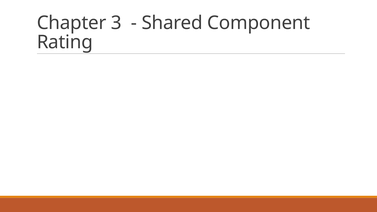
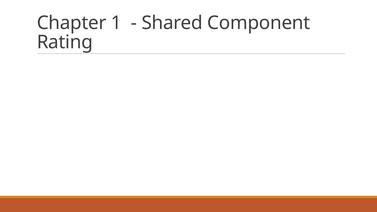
3: 3 -> 1 (116, 23)
